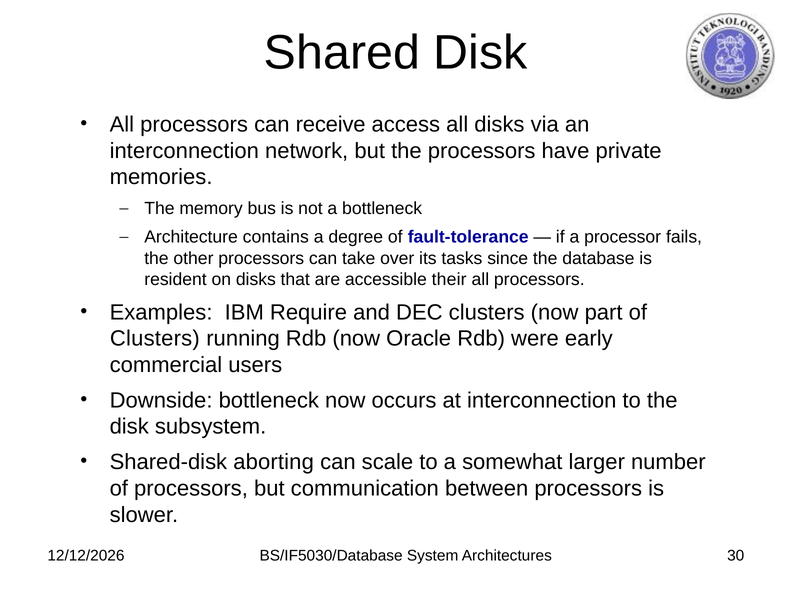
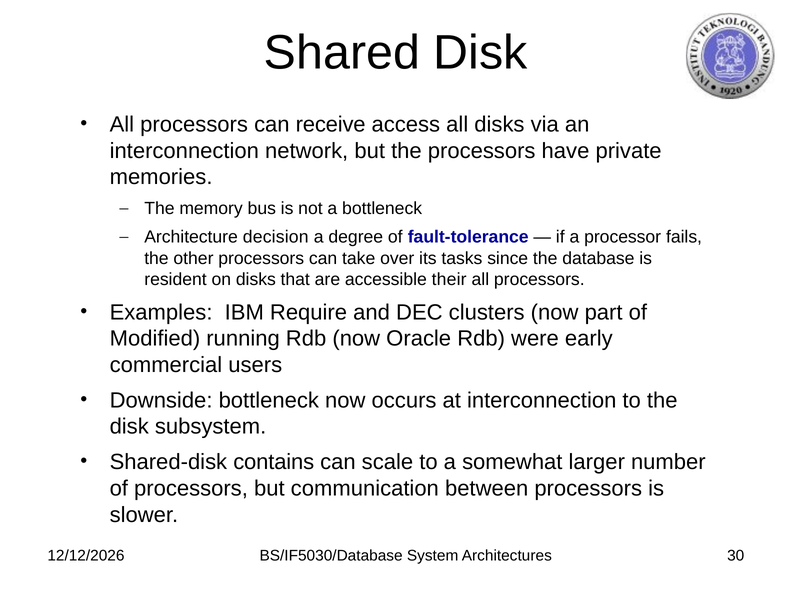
contains: contains -> decision (276, 237)
Clusters: Clusters -> Modified (155, 339)
aborting: aborting -> contains (274, 462)
